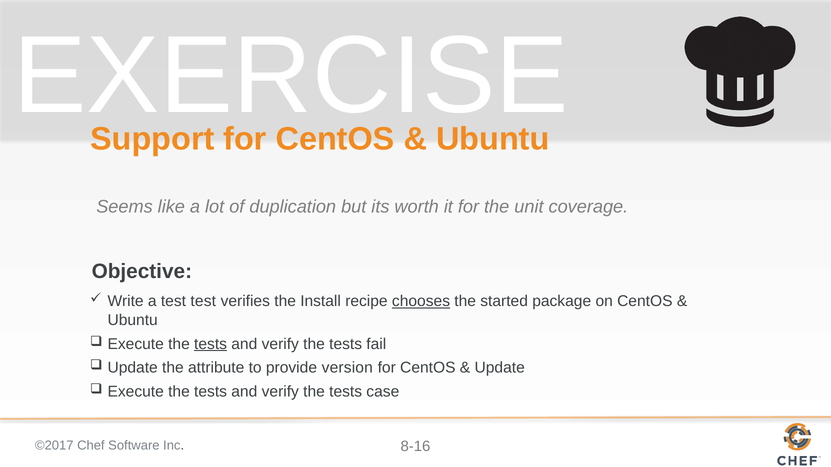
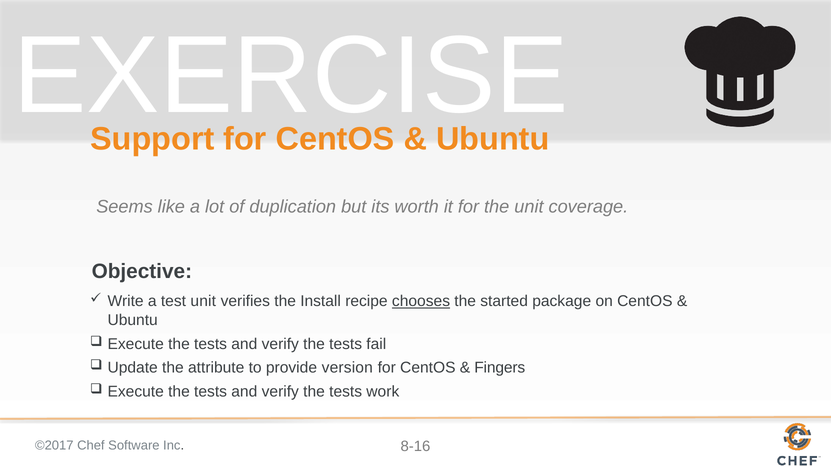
test test: test -> unit (203, 302)
tests underline: present -> none (211, 344)
Update: Update -> Fingers (500, 368)
case: case -> work (383, 392)
